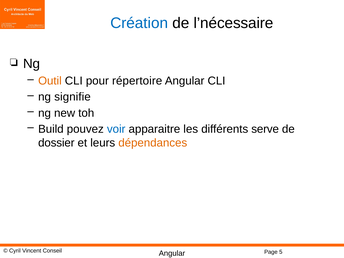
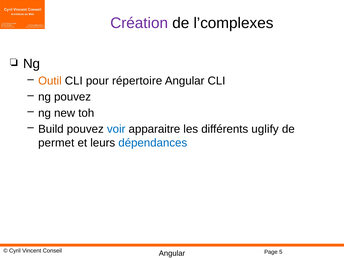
Création colour: blue -> purple (139, 23)
l’nécessaire: l’nécessaire -> l’complexes (233, 23)
ng signifie: signifie -> pouvez (73, 97)
serve: serve -> uglify (265, 129)
dossier: dossier -> permet (56, 143)
dépendances colour: orange -> blue (153, 143)
